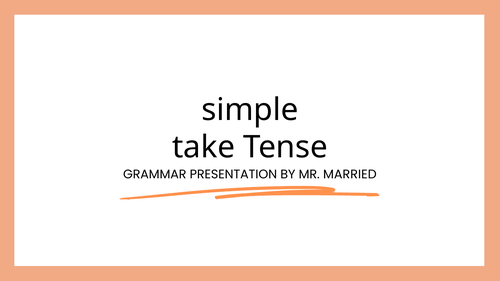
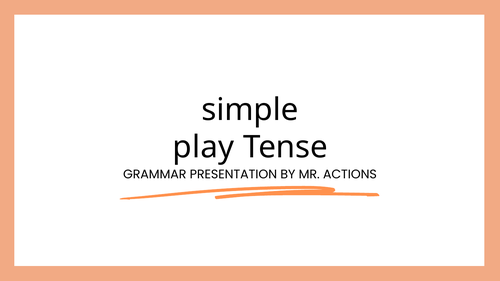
take: take -> play (203, 147)
MARRIED: MARRIED -> ACTIONS (350, 174)
